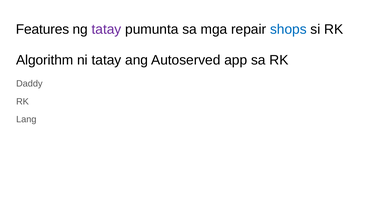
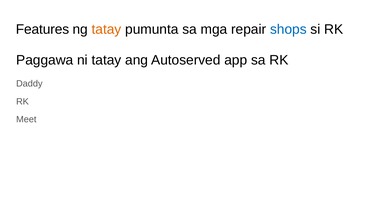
tatay colour: purple -> orange (106, 29)
Algorithm: Algorithm -> Paggawa (45, 60)
Lang: Lang -> Meet (26, 119)
